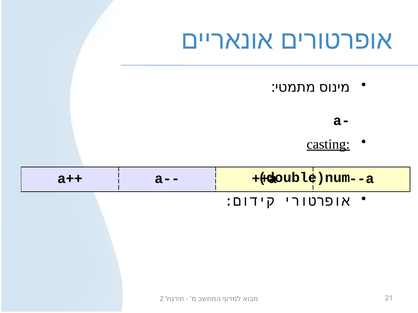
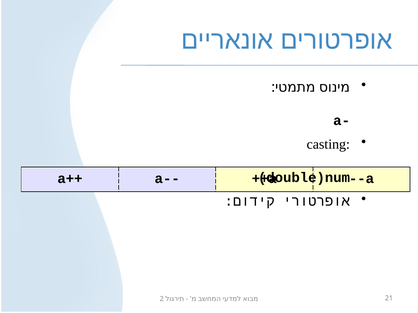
casting underline: present -> none (328, 144)
